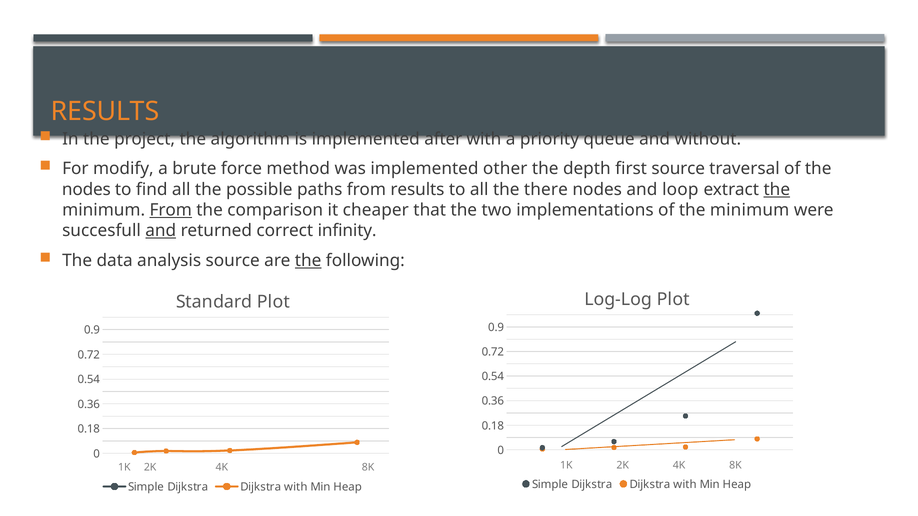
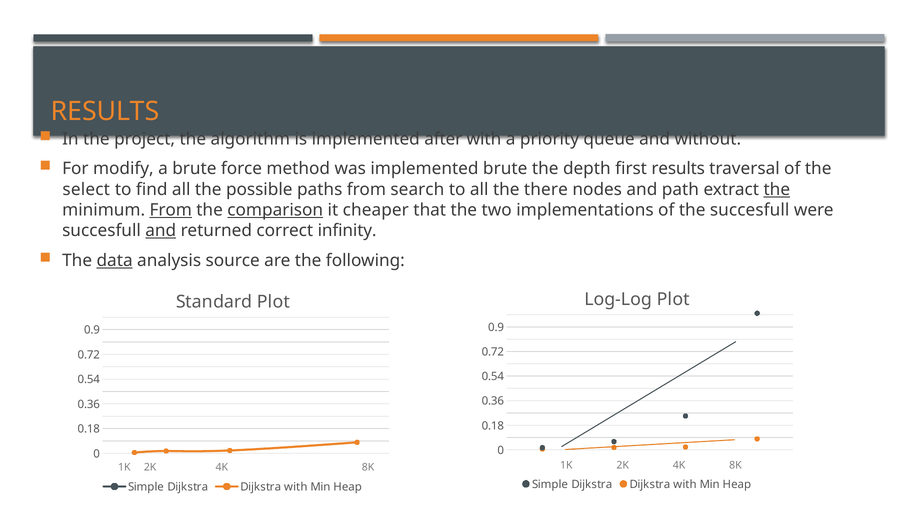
implemented other: other -> brute (505, 169)
first source: source -> results (678, 169)
nodes: nodes -> select (86, 190)
from results: results -> search (417, 190)
loop: loop -> path (680, 190)
comparison underline: none -> present (275, 210)
of the minimum: minimum -> succesfull (750, 210)
data underline: none -> present (115, 261)
the underline: present -> none (308, 261)
